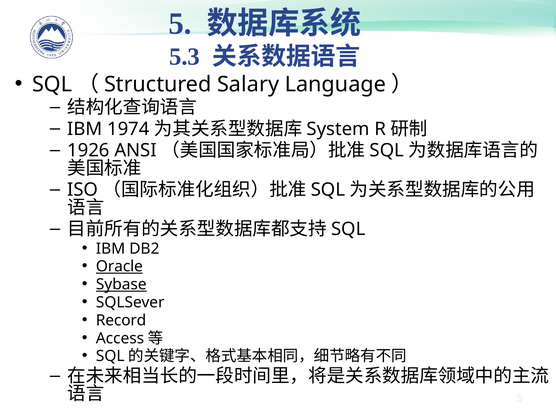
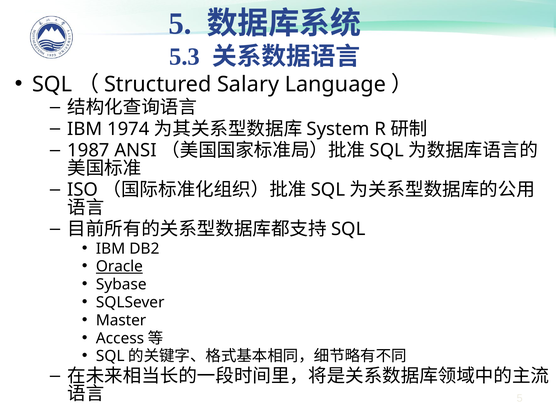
1926: 1926 -> 1987 (88, 150)
Sybase underline: present -> none (121, 284)
Record: Record -> Master (121, 320)
